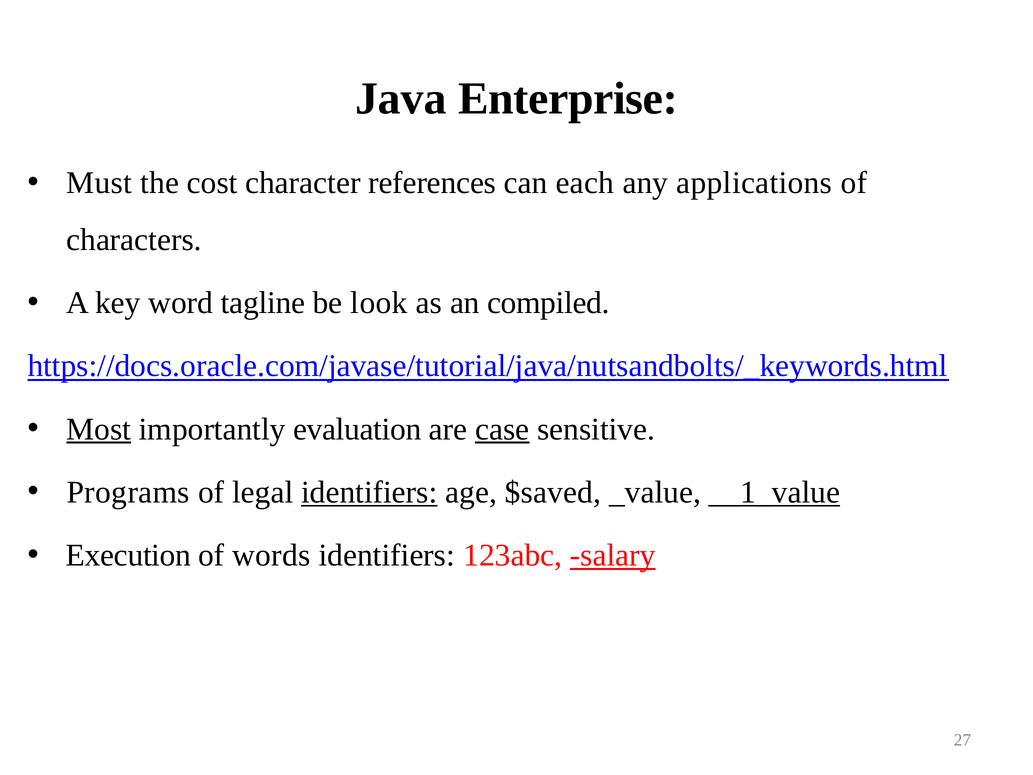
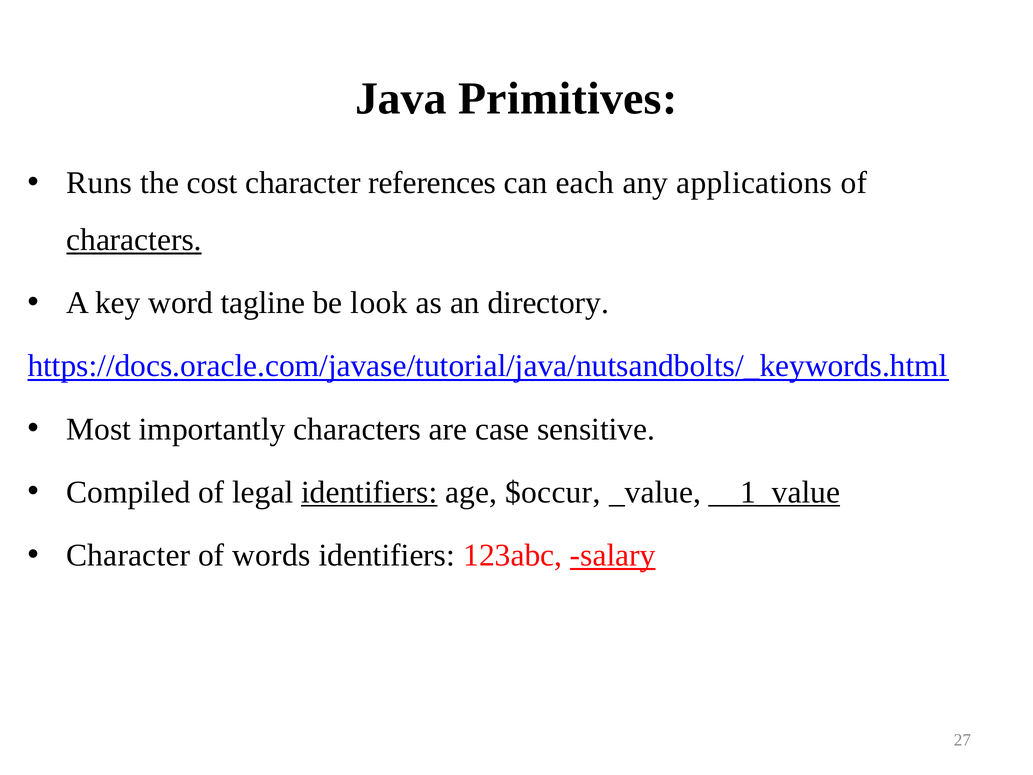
Enterprise: Enterprise -> Primitives (568, 99)
Must: Must -> Runs (99, 183)
characters underline: none -> present (134, 240)
compiled: compiled -> directory (548, 303)
Most underline: present -> none (99, 429)
importantly evaluation: evaluation -> characters (357, 429)
case underline: present -> none (502, 429)
Programs: Programs -> Compiled (128, 492)
$saved: $saved -> $occur (553, 492)
Execution: Execution -> Character (128, 555)
